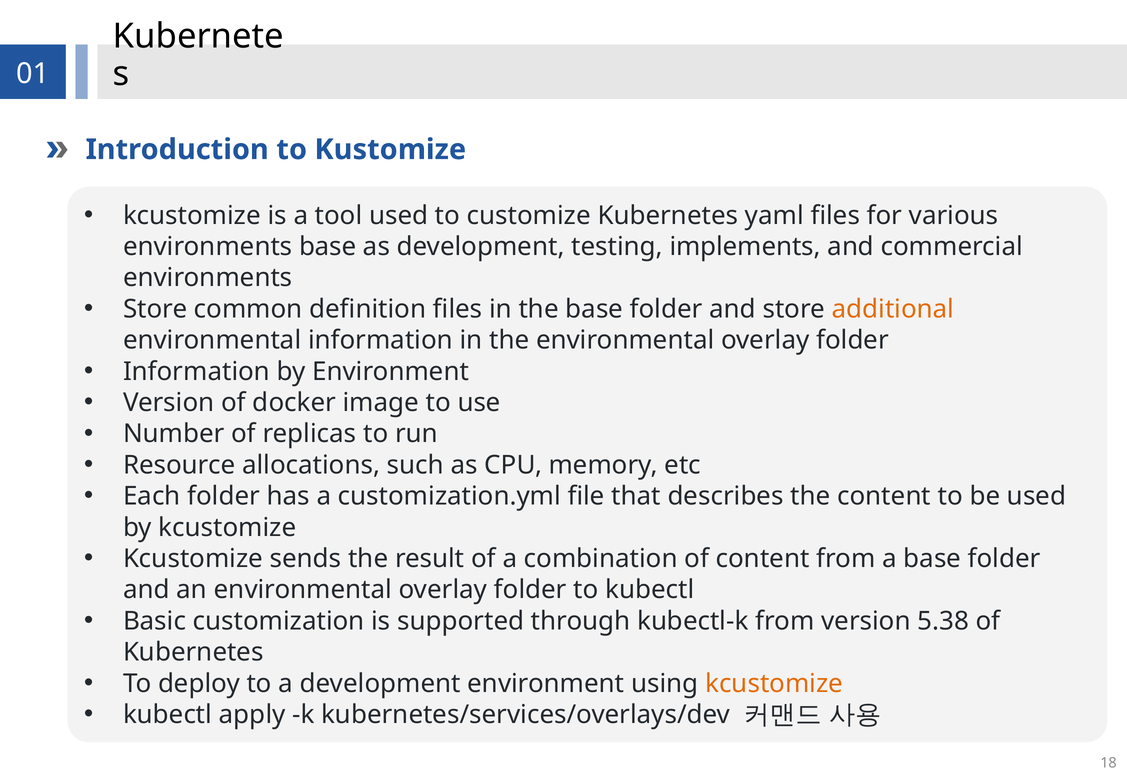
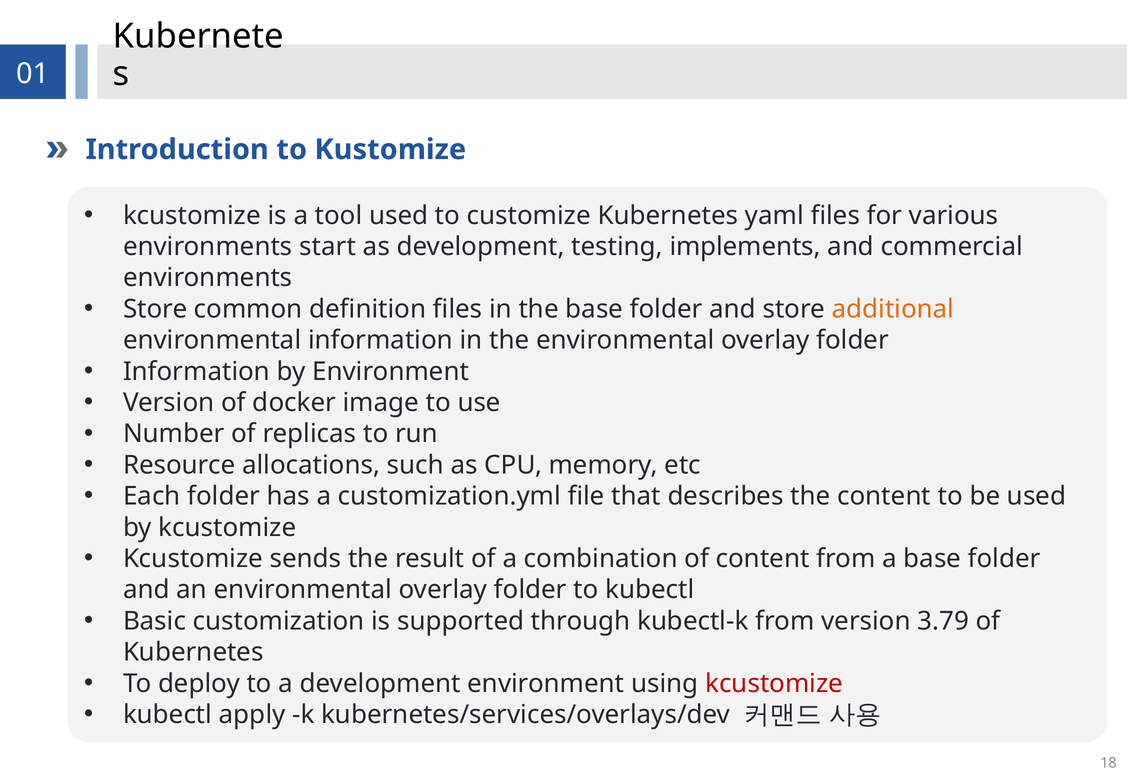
environments base: base -> start (328, 247)
5.38: 5.38 -> 3.79 (943, 621)
kcustomize colour: orange -> red (774, 684)
